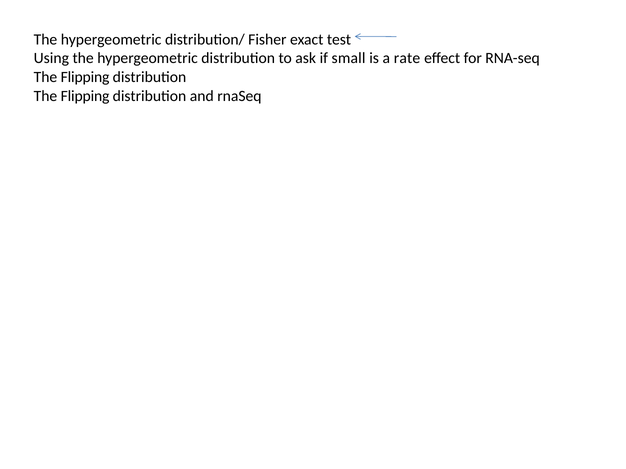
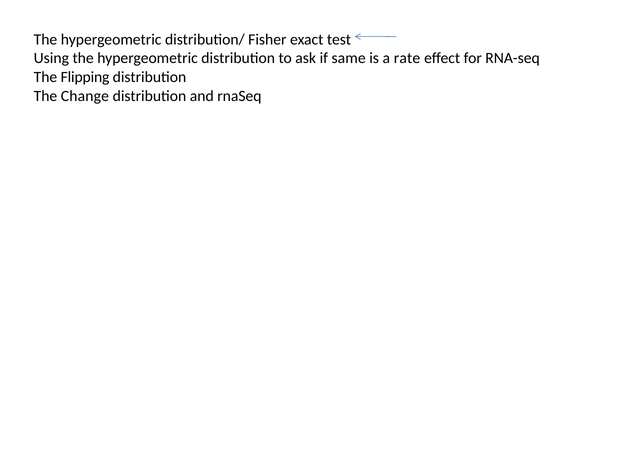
small: small -> same (349, 58)
Flipping: Flipping -> Change (85, 96)
